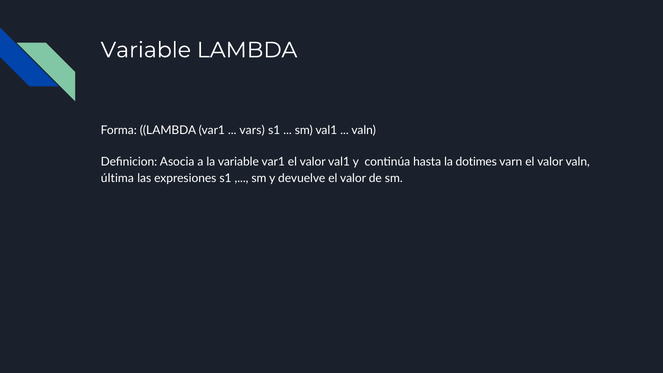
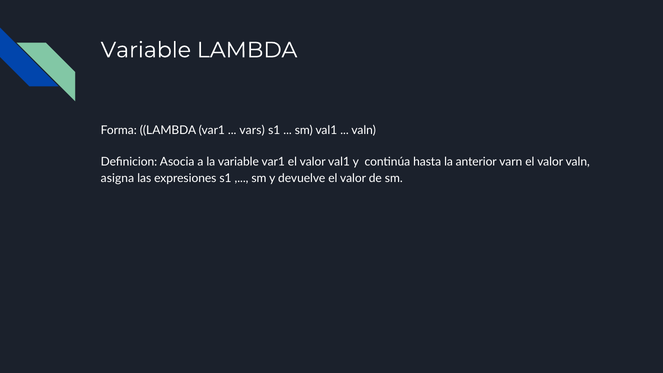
dotimes: dotimes -> anterior (476, 162)
última: última -> asigna (117, 178)
